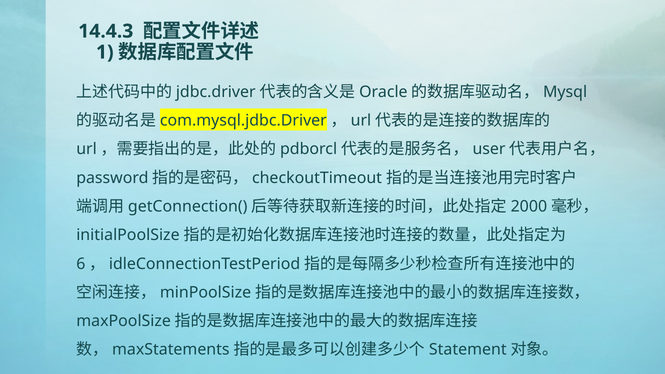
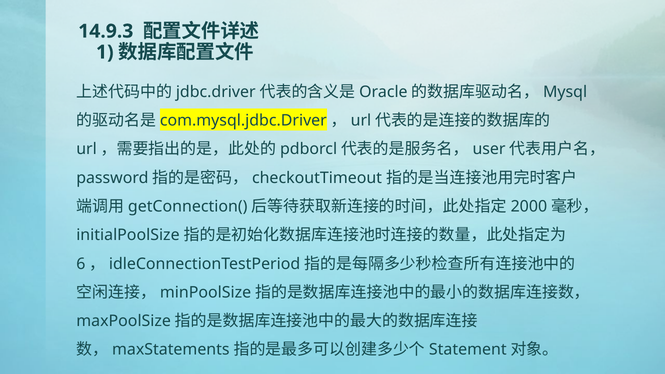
14.4.3: 14.4.3 -> 14.9.3 (106, 31)
